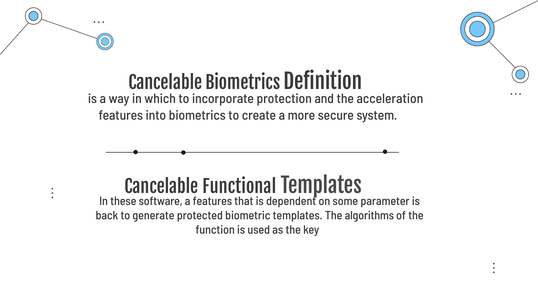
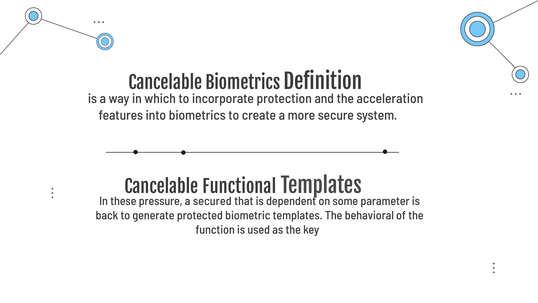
software: software -> pressure (161, 201)
a features: features -> secured (212, 201)
algorithms: algorithms -> behavioral (369, 215)
